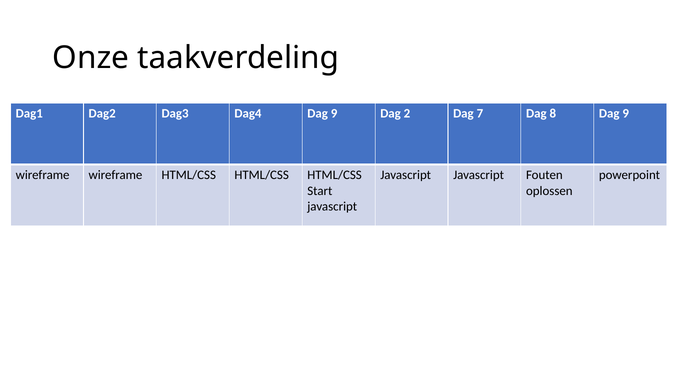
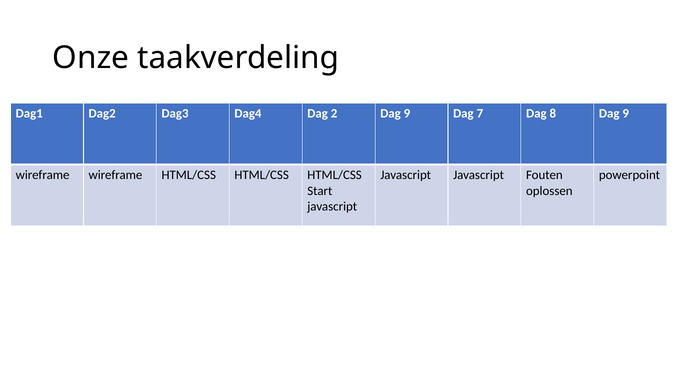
Dag4 Dag 9: 9 -> 2 (334, 114)
2: 2 -> 9 (407, 114)
